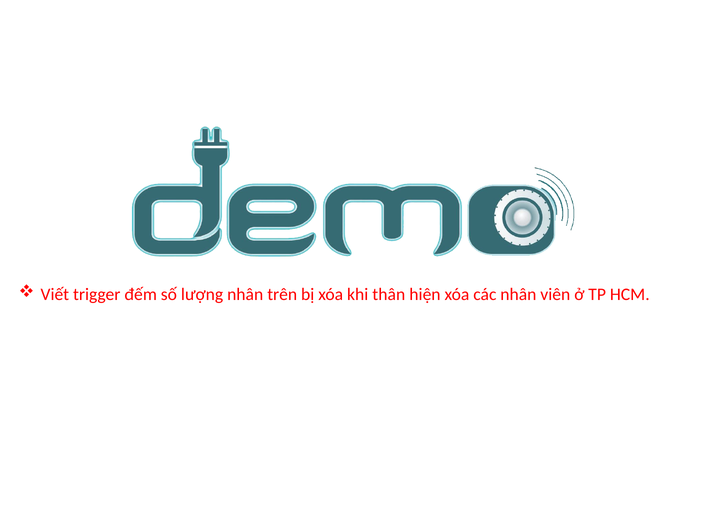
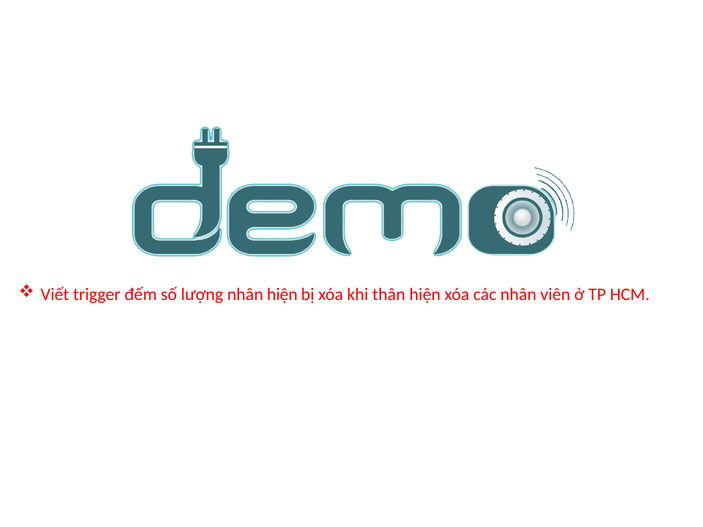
nhân trên: trên -> hiện (282, 295)
